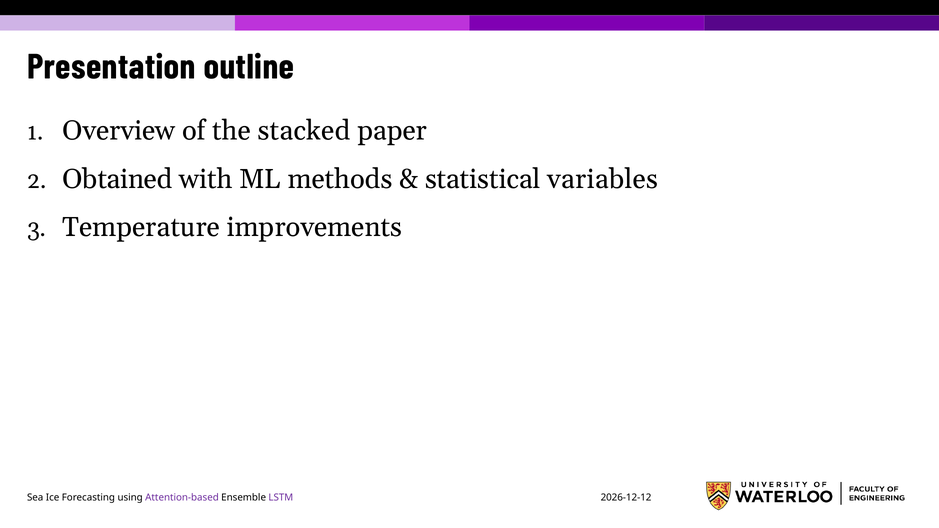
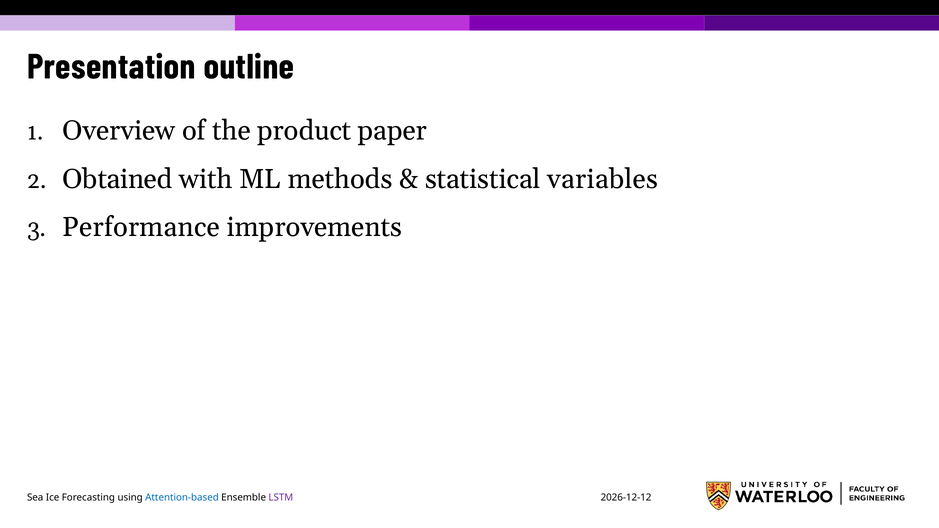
stacked: stacked -> product (304, 131)
Temperature: Temperature -> Performance (141, 228)
Attention-based colour: purple -> blue (182, 497)
